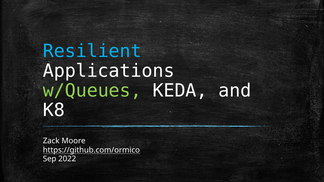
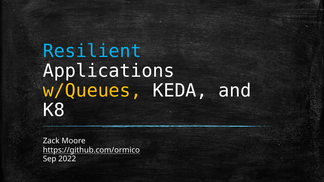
w/Queues colour: light green -> yellow (92, 91)
